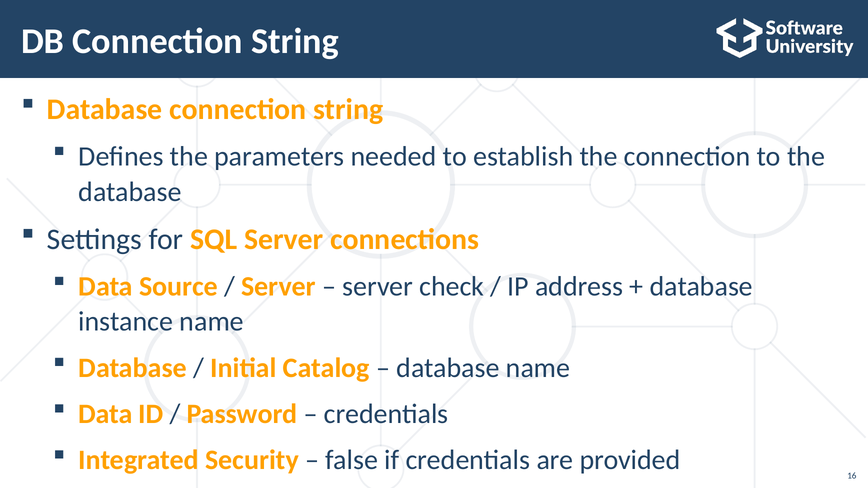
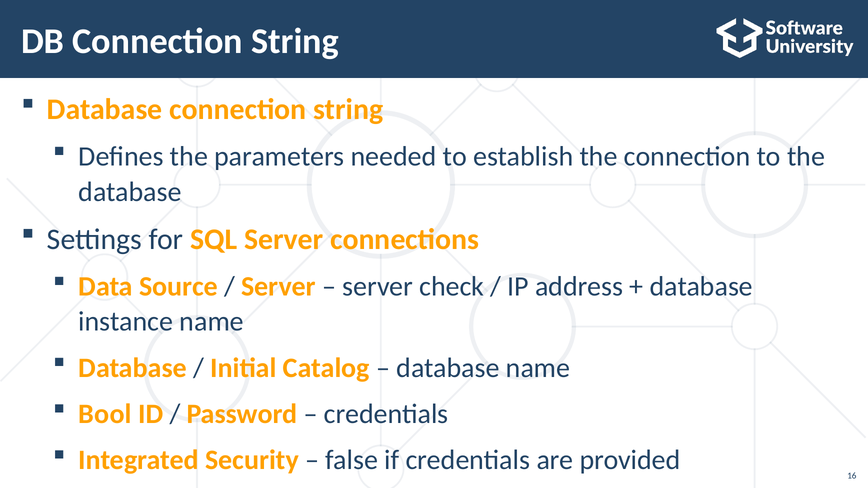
Data: Data -> Bool (105, 414)
